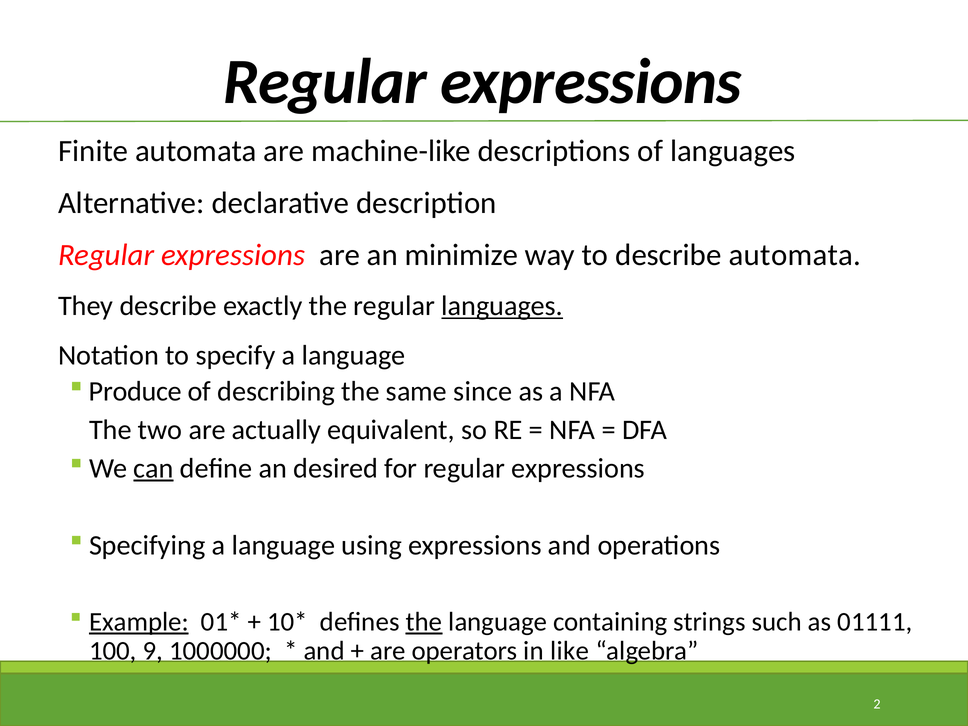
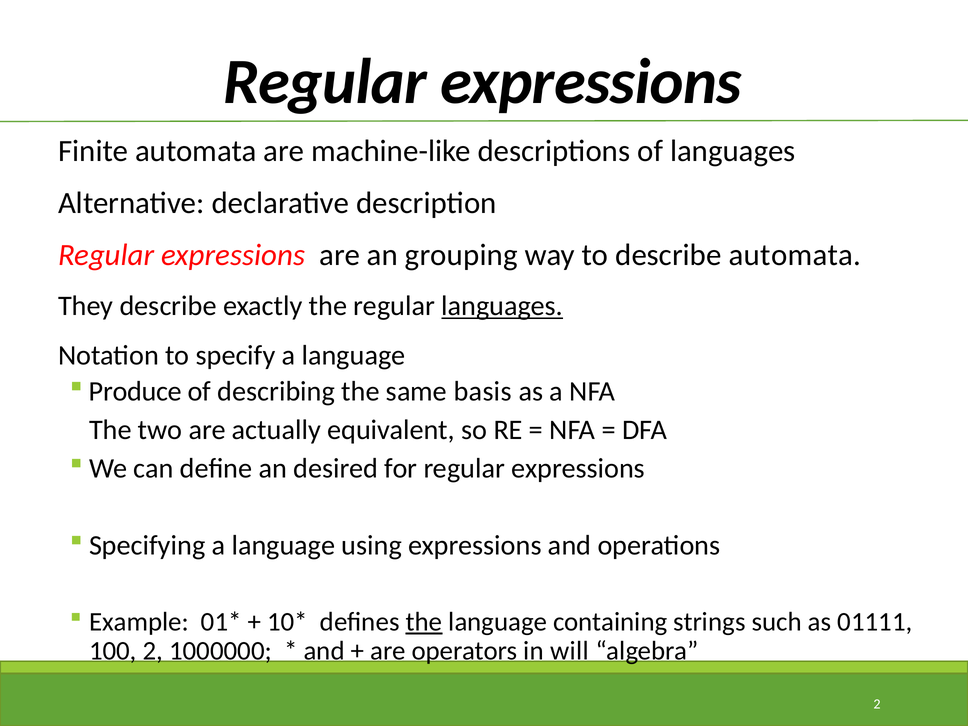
minimize: minimize -> grouping (461, 255)
since: since -> basis (483, 391)
can underline: present -> none (154, 468)
Example underline: present -> none (139, 622)
100 9: 9 -> 2 (153, 651)
like: like -> will (570, 651)
